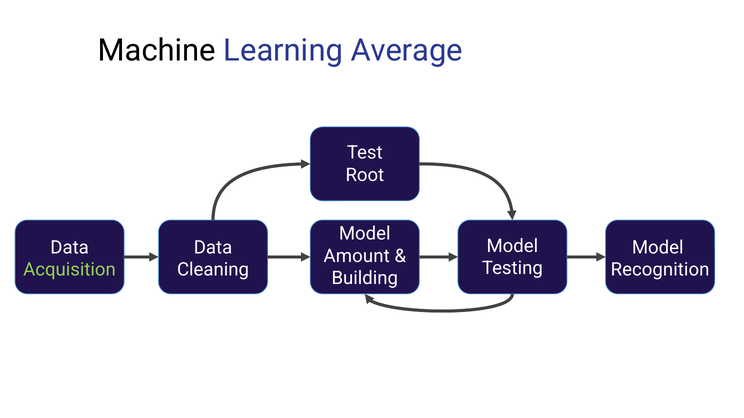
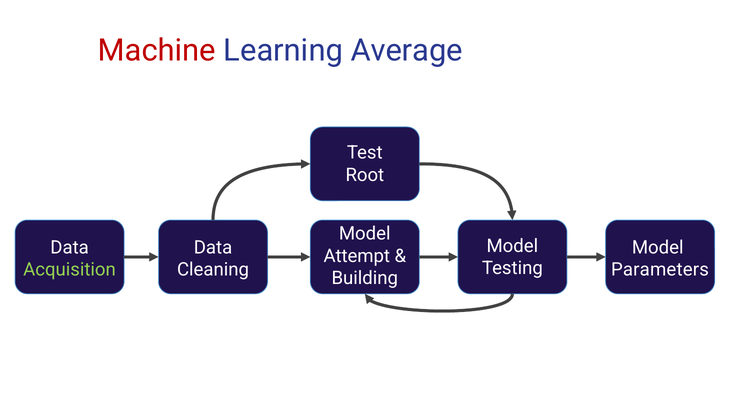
Machine colour: black -> red (157, 51)
Amount: Amount -> Attempt (357, 256)
Recognition: Recognition -> Parameters (660, 270)
